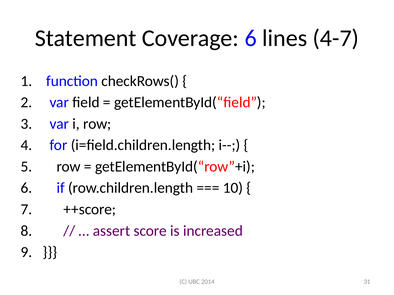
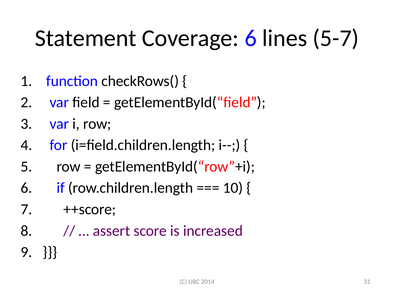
4-7: 4-7 -> 5-7 (336, 38)
